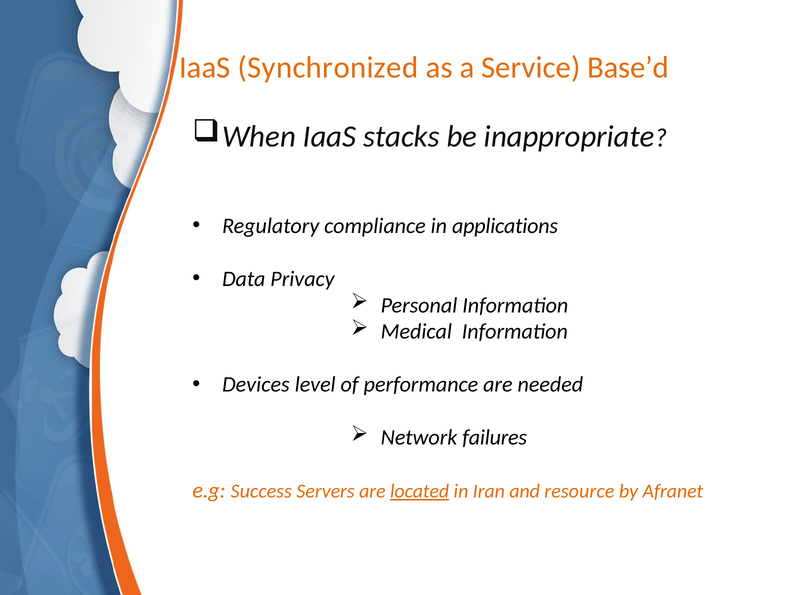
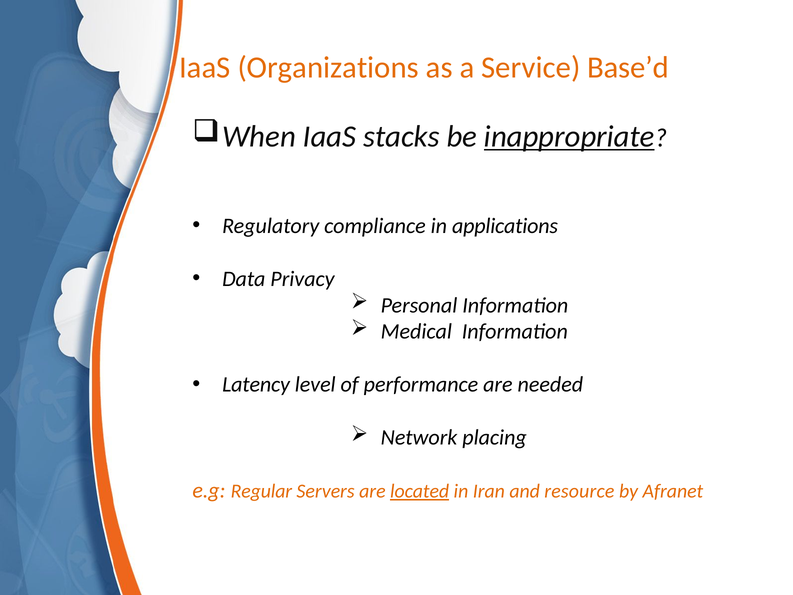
Synchronized: Synchronized -> Organizations (328, 68)
inappropriate underline: none -> present (569, 136)
Devices: Devices -> Latency (256, 384)
failures: failures -> placing (495, 437)
Success: Success -> Regular (261, 491)
